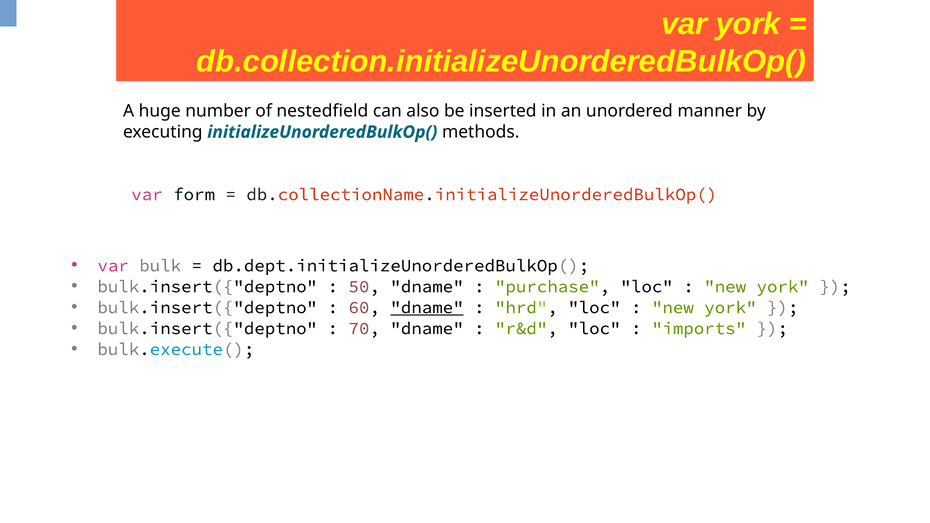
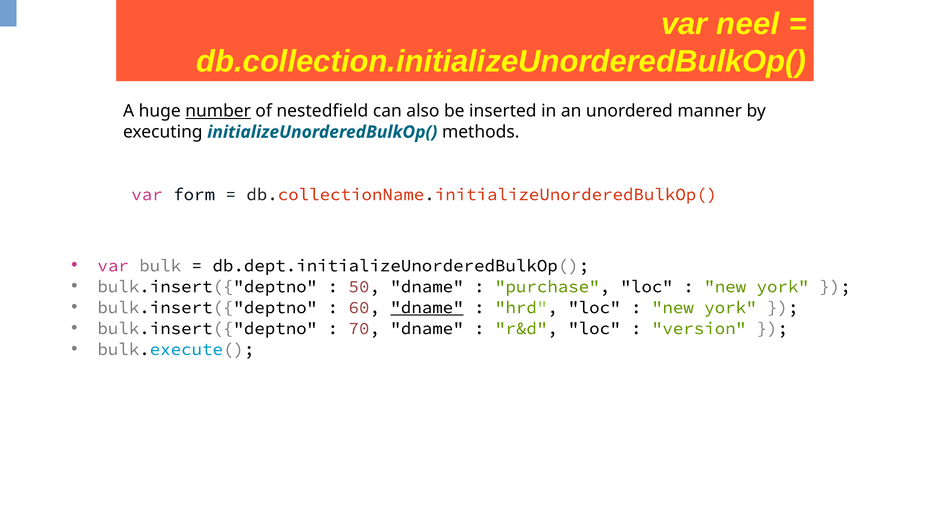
var york: york -> neel (748, 24)
number underline: none -> present (218, 111)
imports: imports -> version (699, 328)
